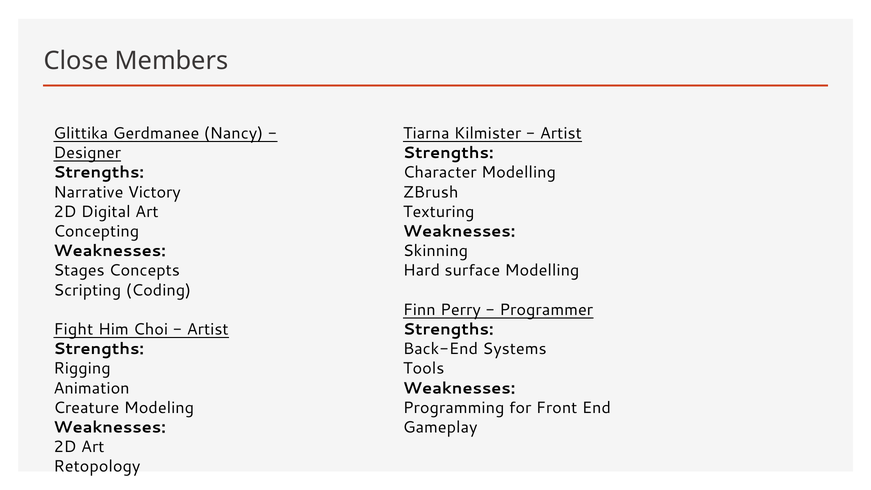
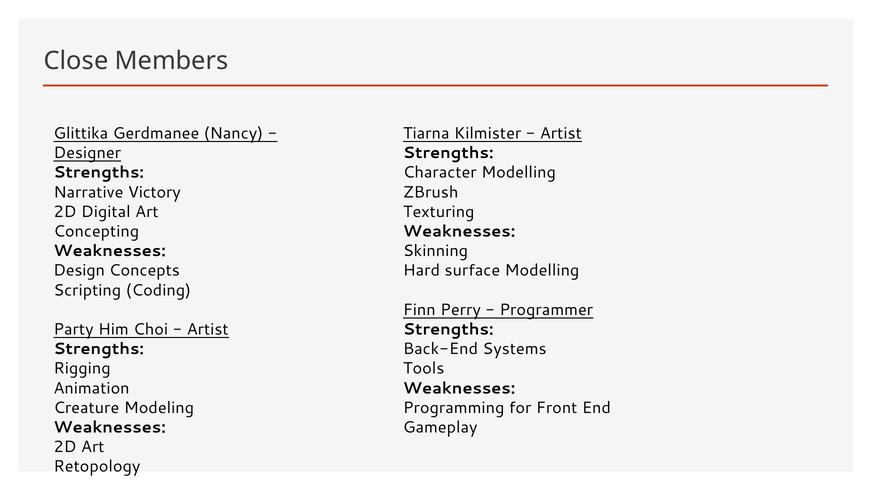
Stages: Stages -> Design (79, 270)
Fight: Fight -> Party (73, 329)
